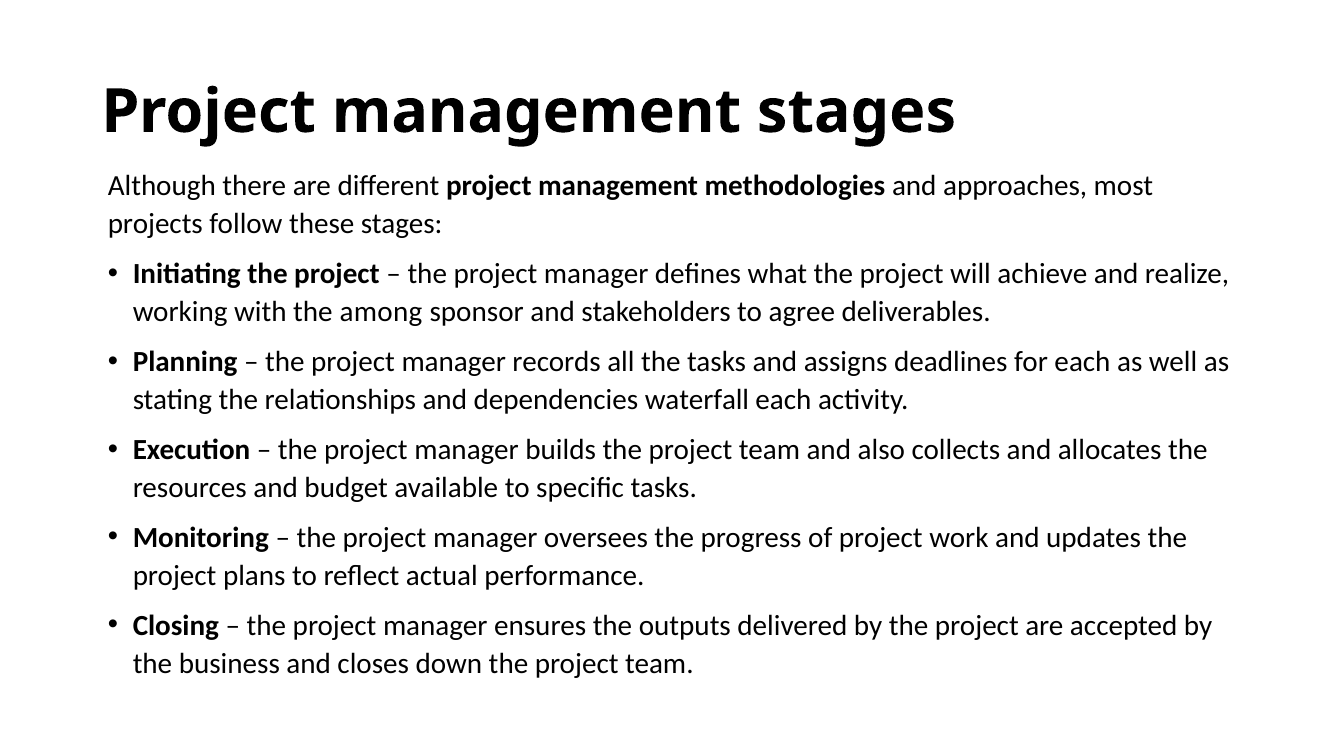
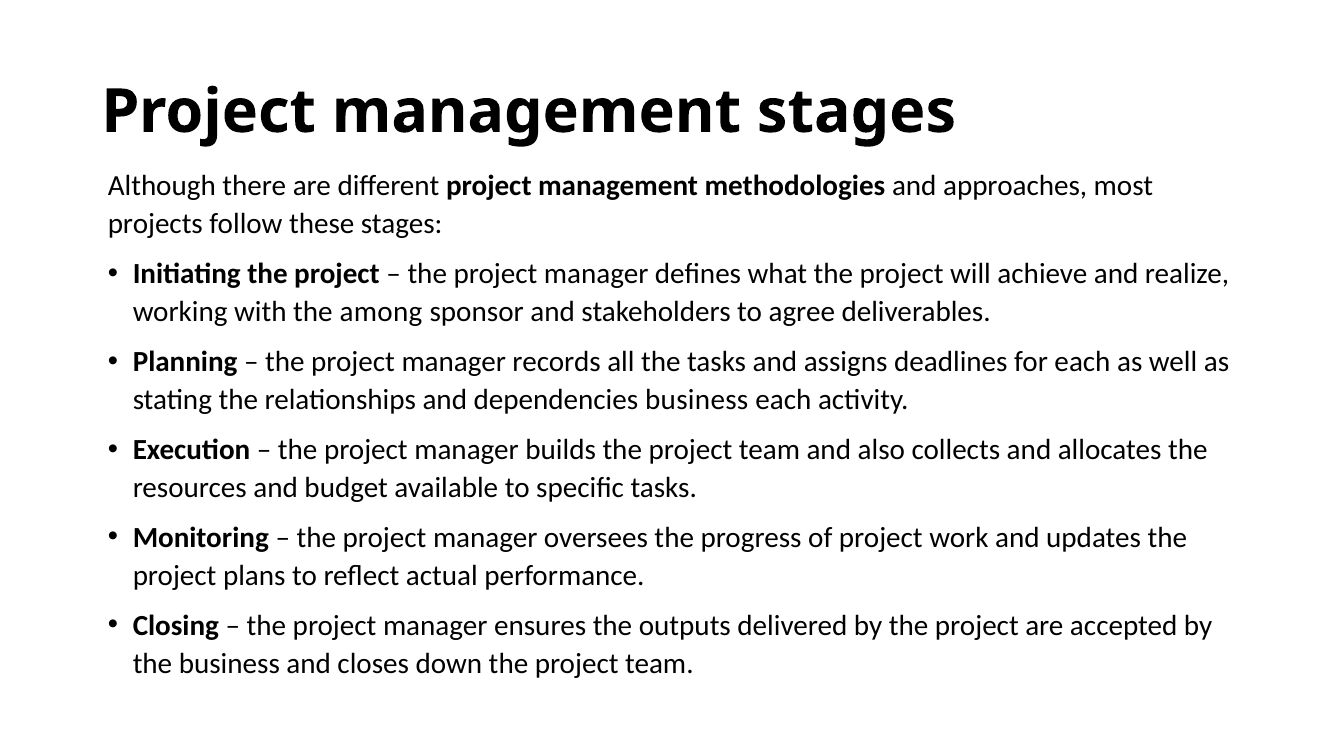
dependencies waterfall: waterfall -> business (697, 400)
